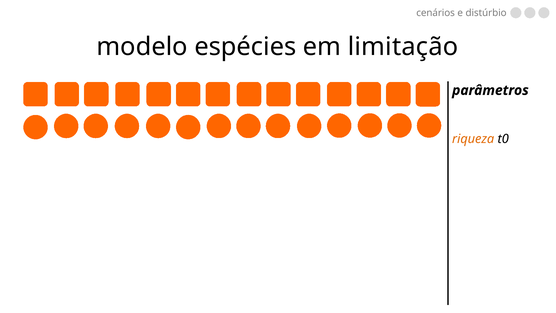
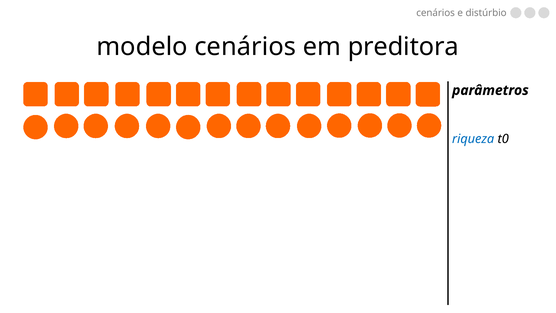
modelo espécies: espécies -> cenários (245, 47)
limitação: limitação -> preditora (403, 47)
riqueza colour: orange -> blue (473, 139)
